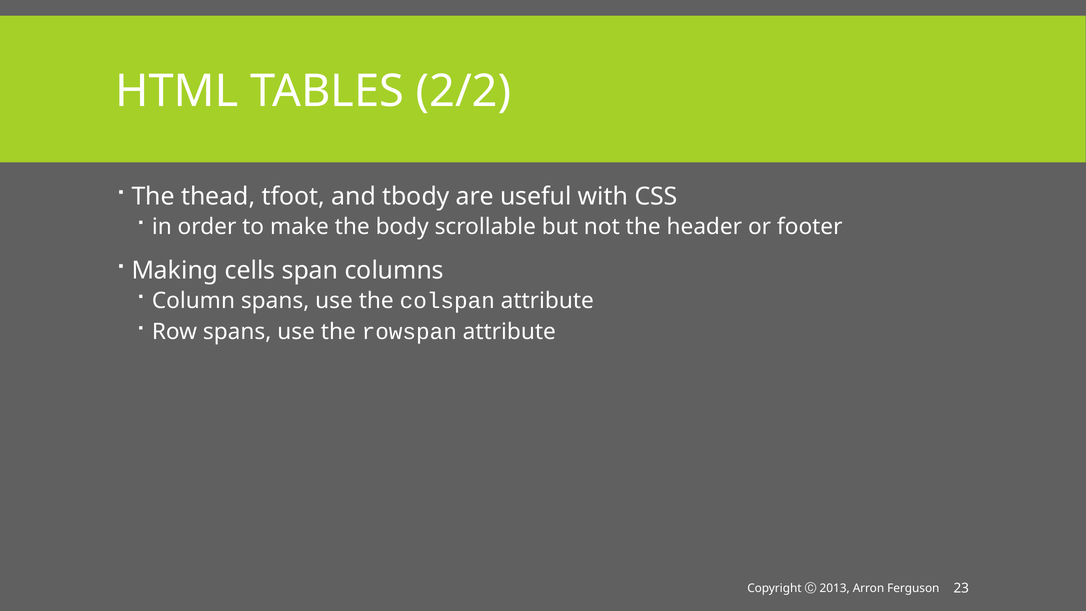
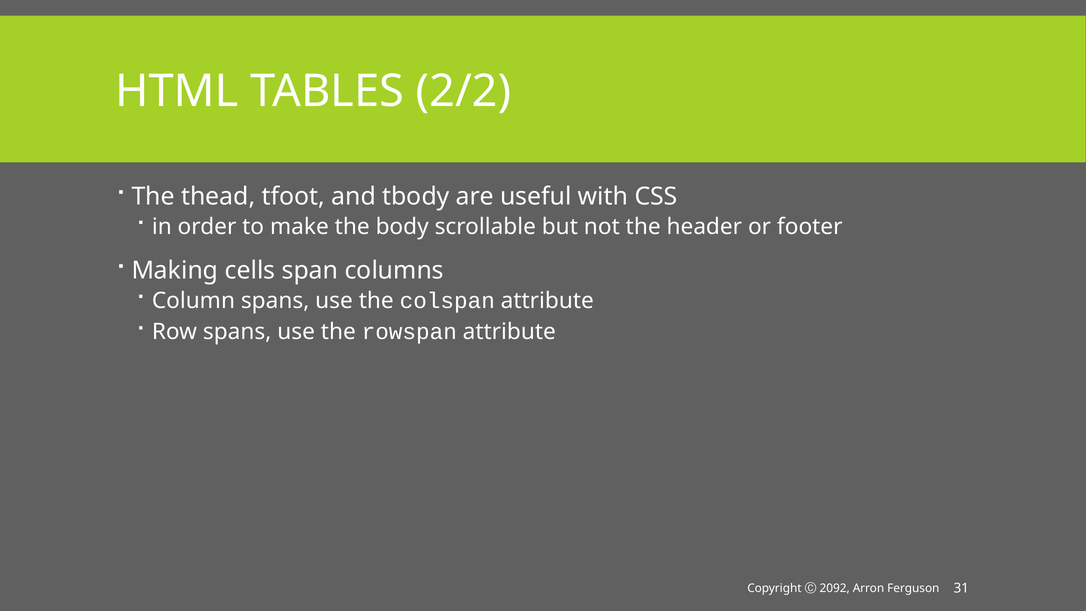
23: 23 -> 31 (961, 588)
2013: 2013 -> 2092 (835, 588)
